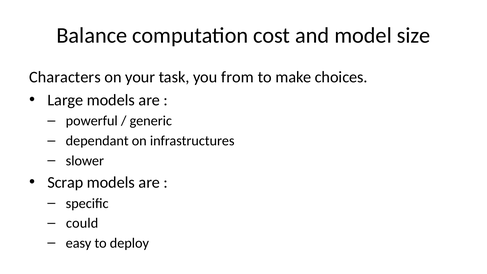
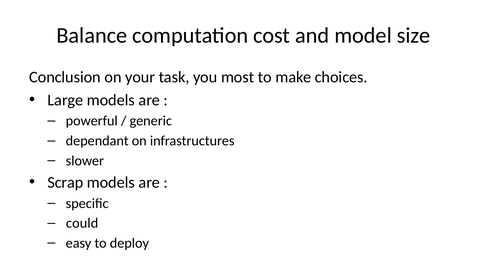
Characters: Characters -> Conclusion (65, 77)
from: from -> most (238, 77)
